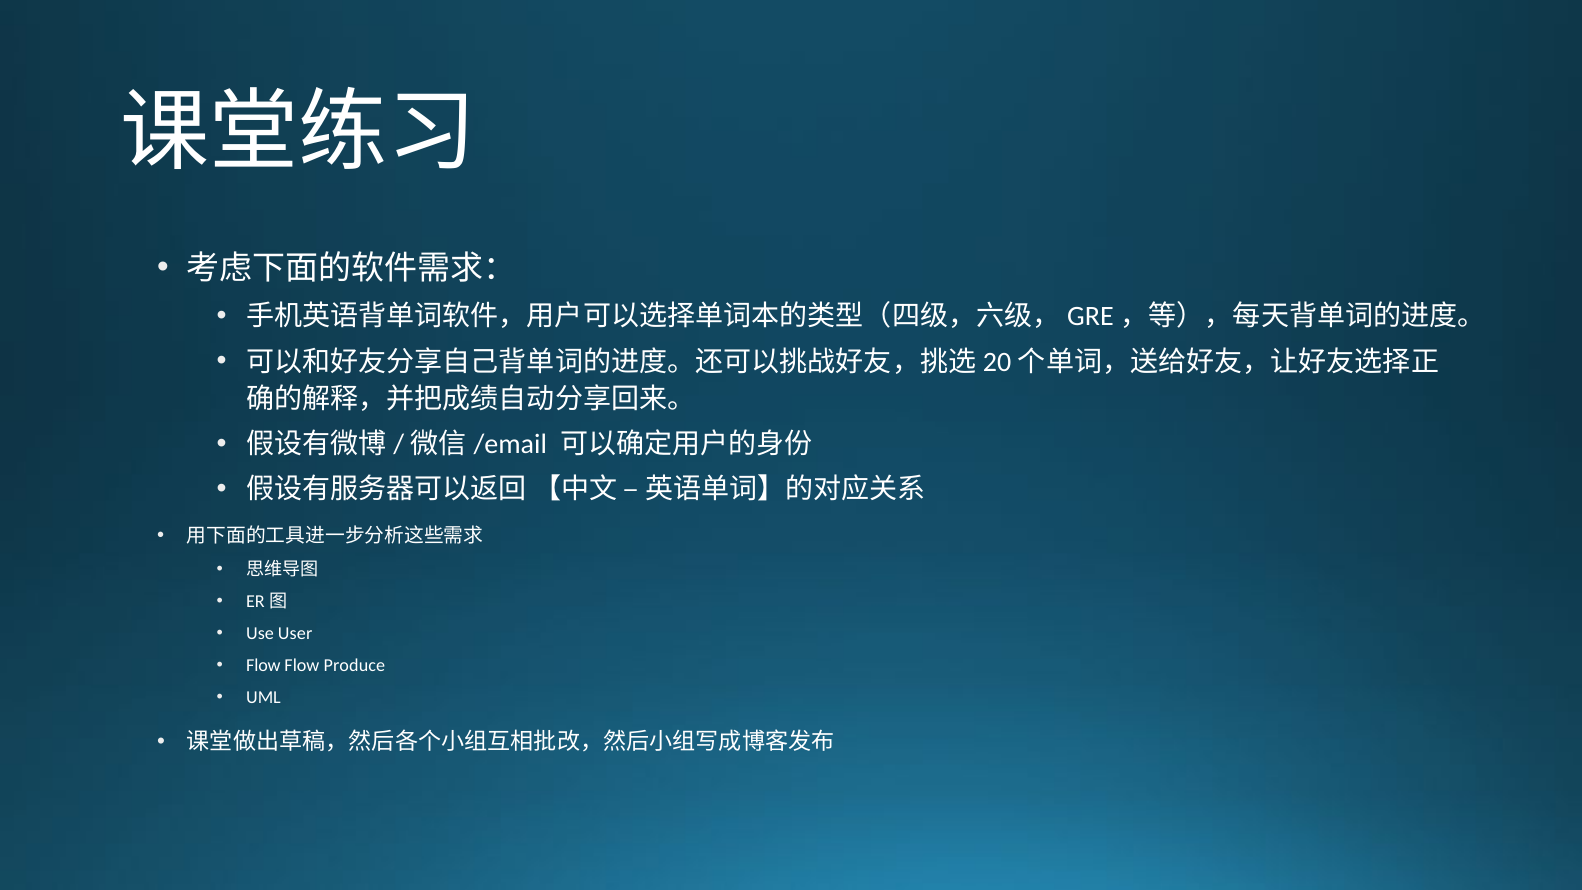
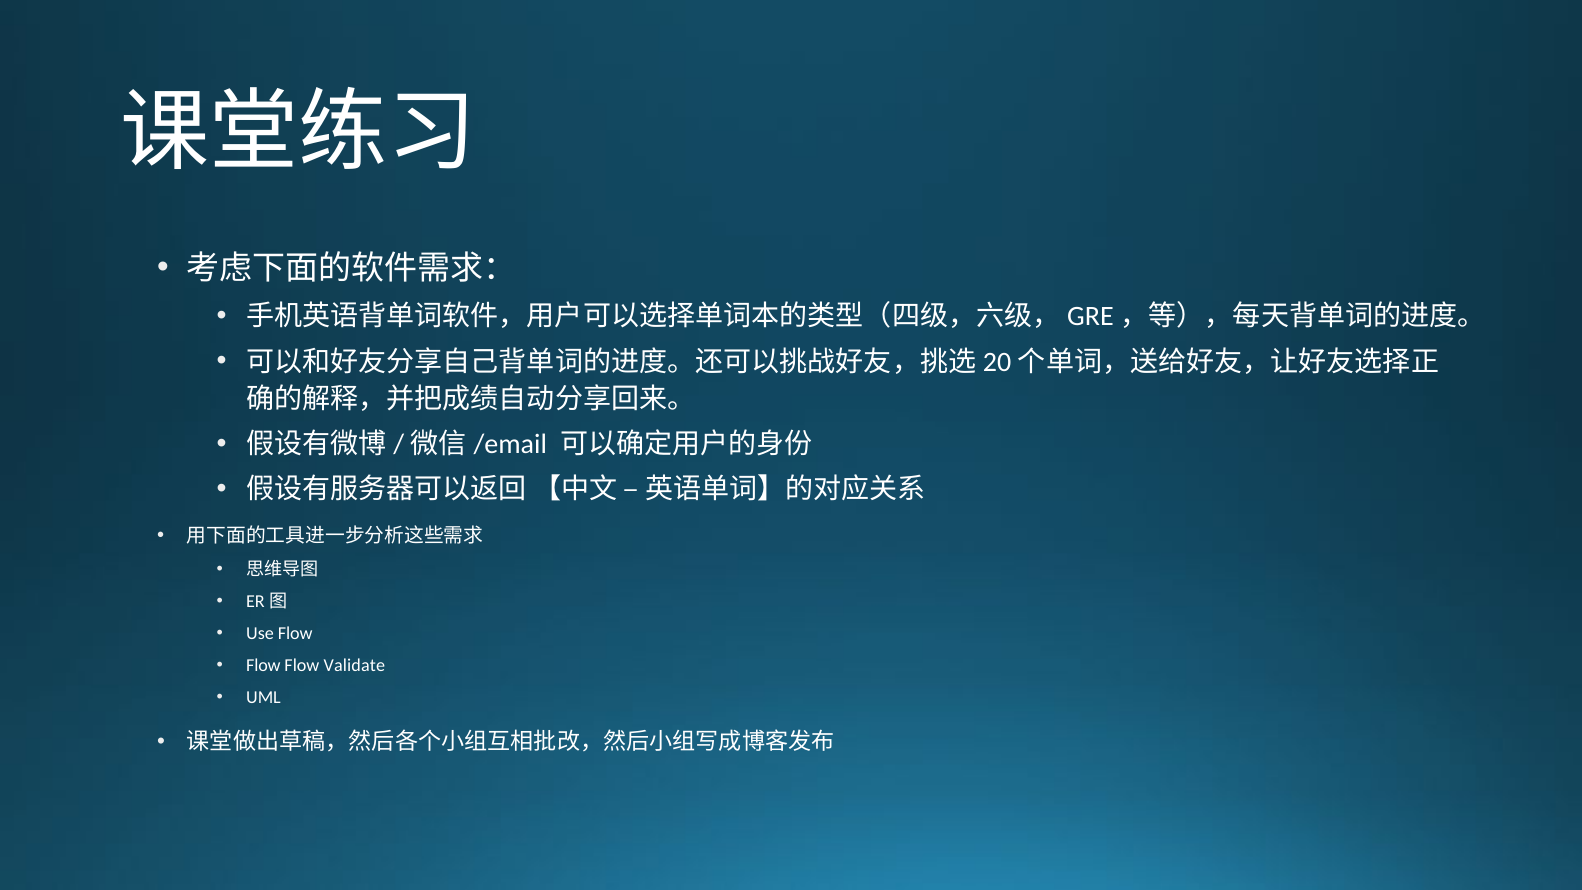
Use User: User -> Flow (295, 634)
Produce: Produce -> Validate (354, 666)
